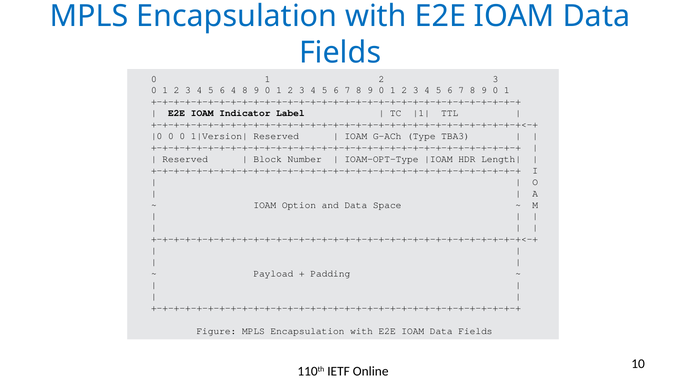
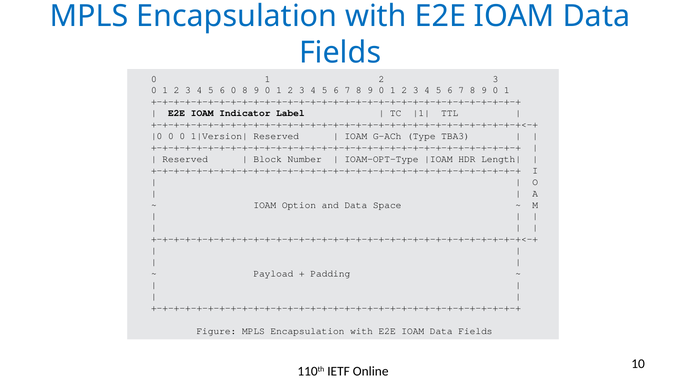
6 4: 4 -> 0 (234, 90)
